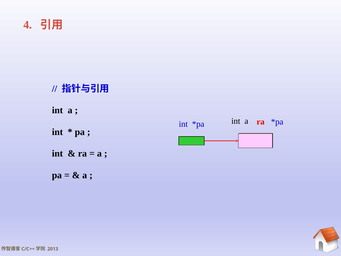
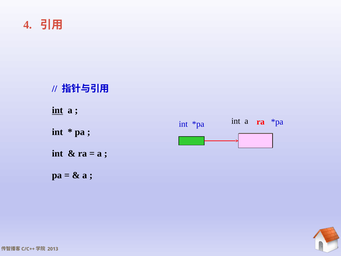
int underline: none -> present (57, 110)
